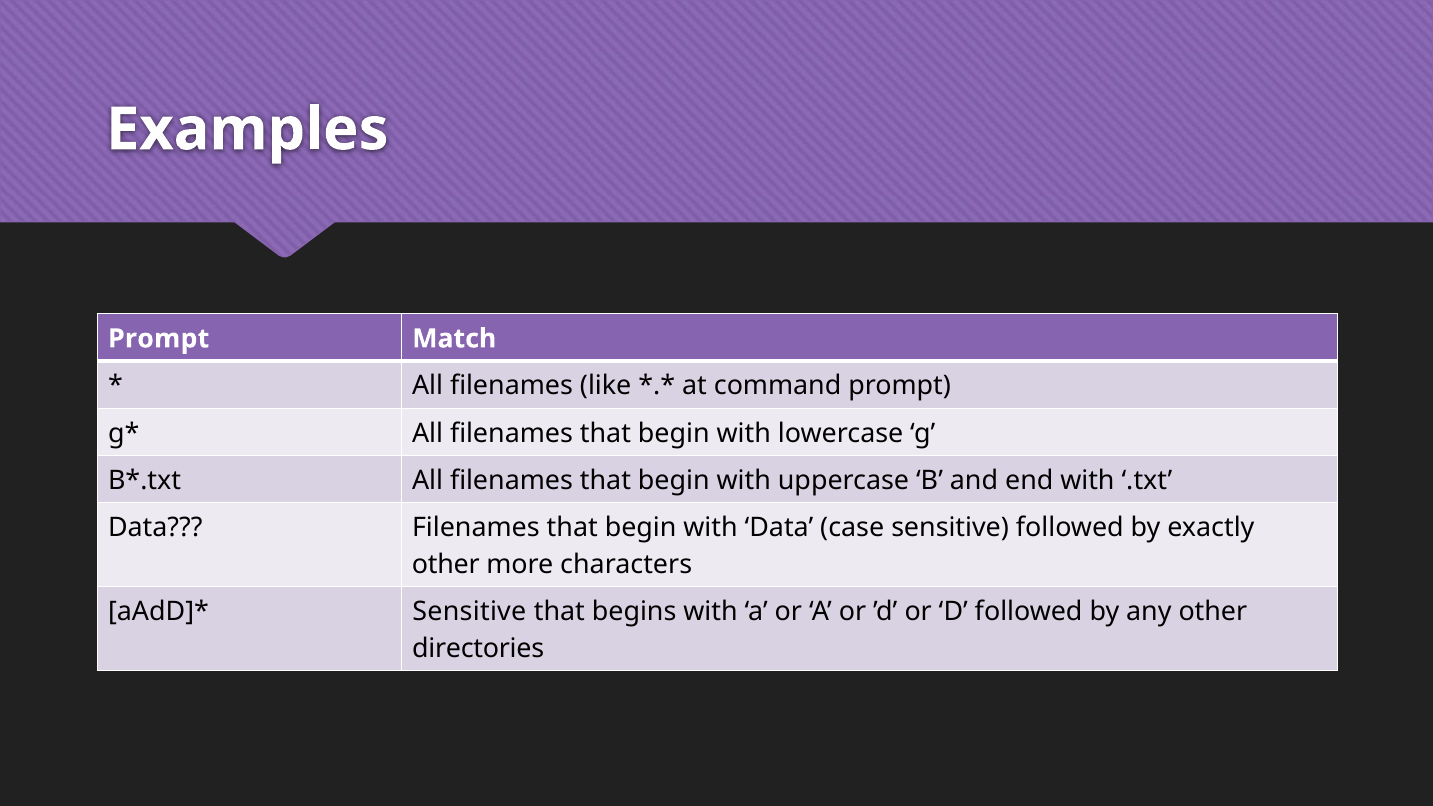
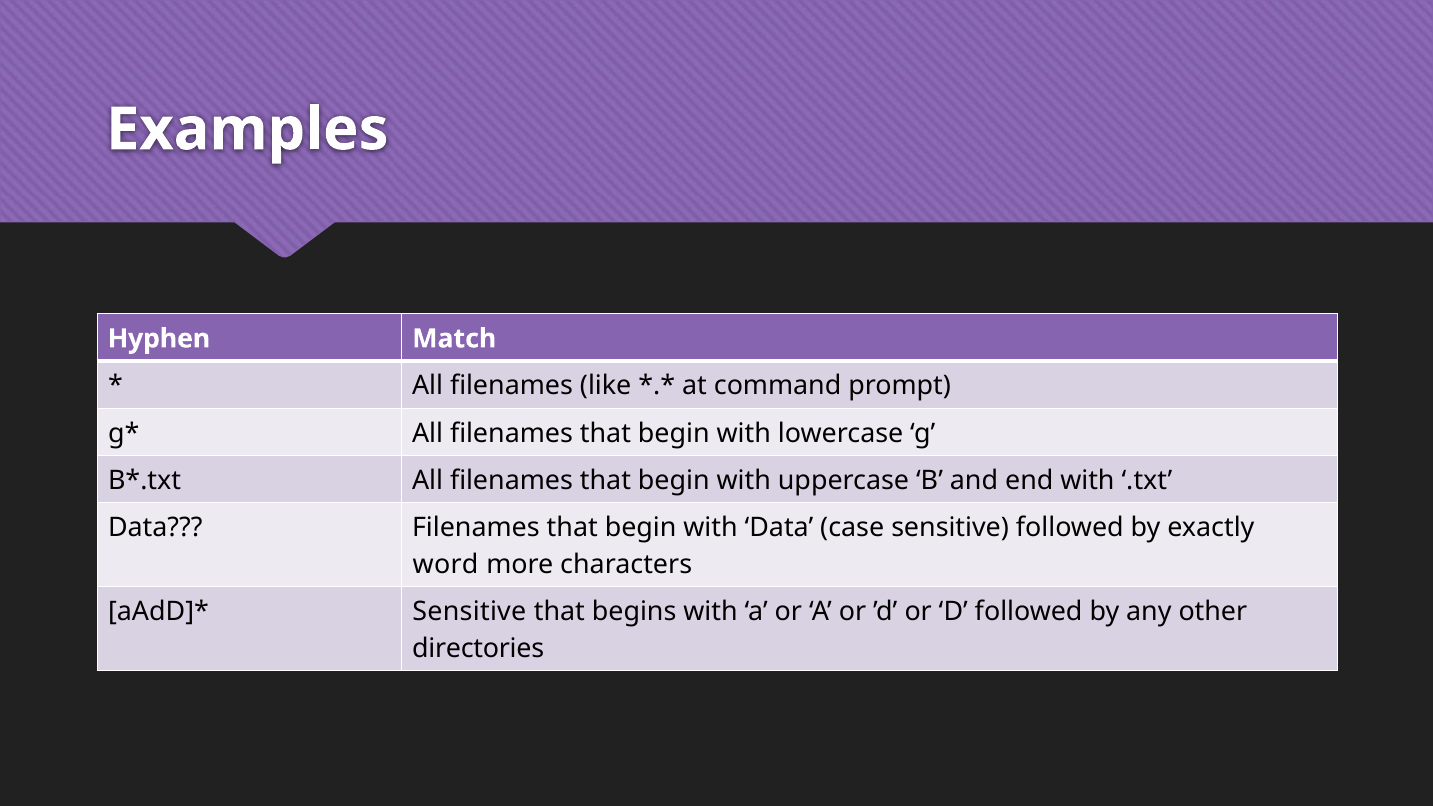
Prompt: Prompt -> Hyphen (159, 339)
other: other -> word (446, 565)
